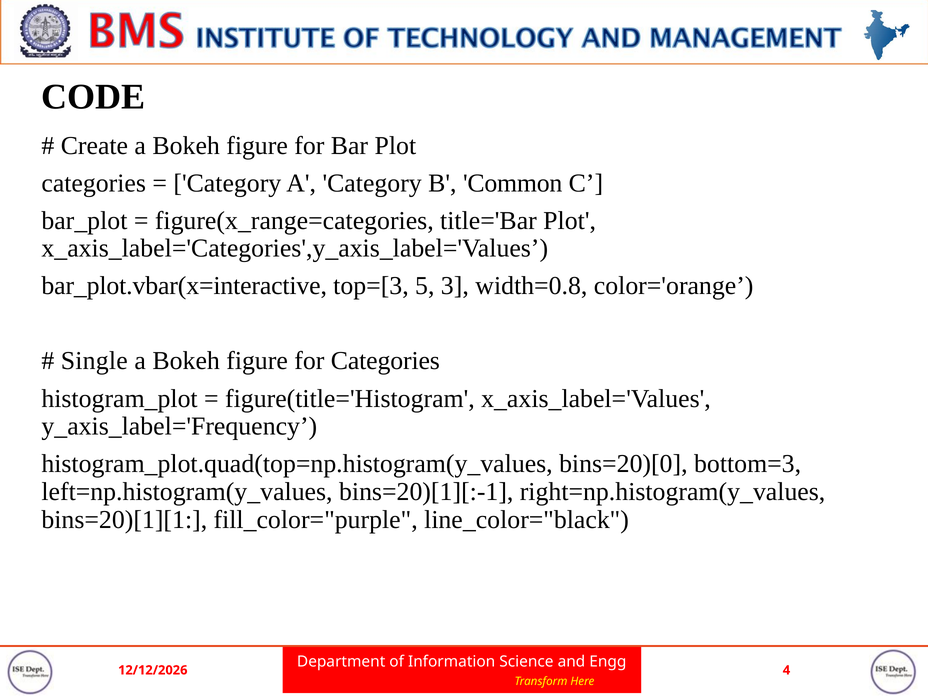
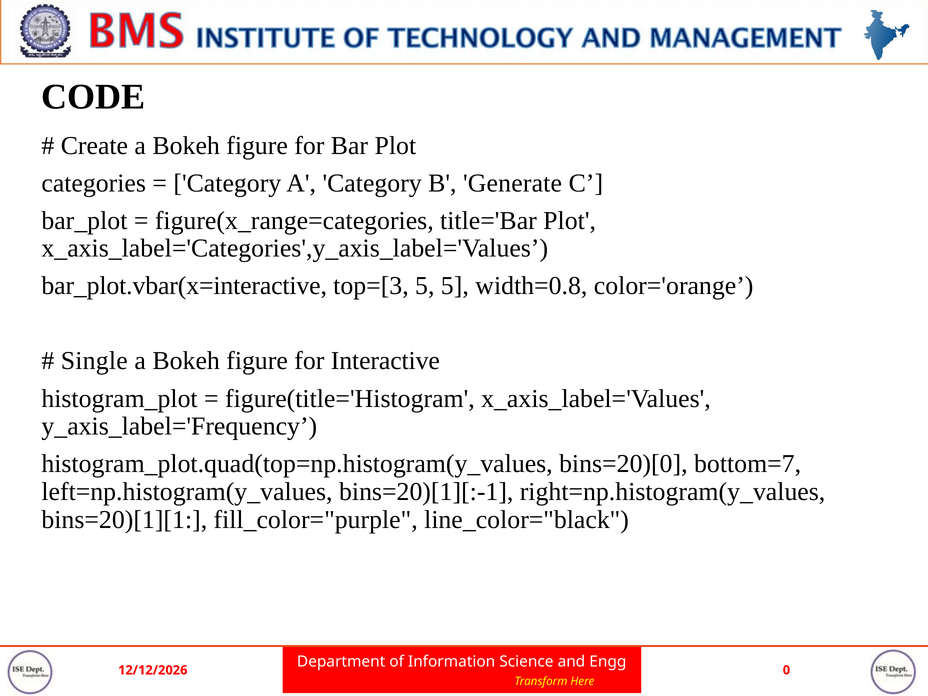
Common: Common -> Generate (512, 183)
5 3: 3 -> 5 (455, 286)
for Categories: Categories -> Interactive (385, 361)
bottom=3: bottom=3 -> bottom=7 (748, 464)
4: 4 -> 0 (786, 670)
